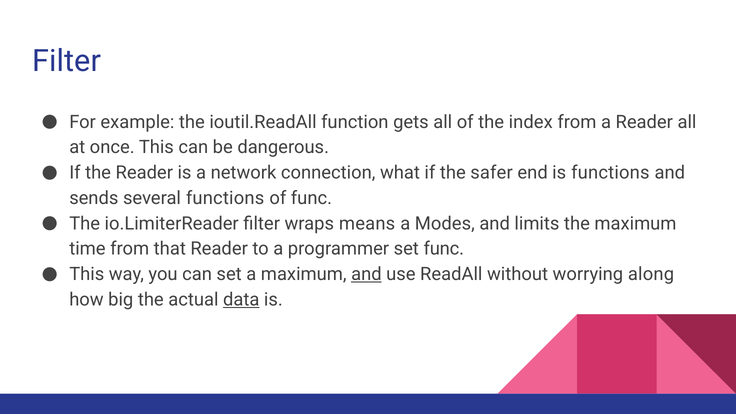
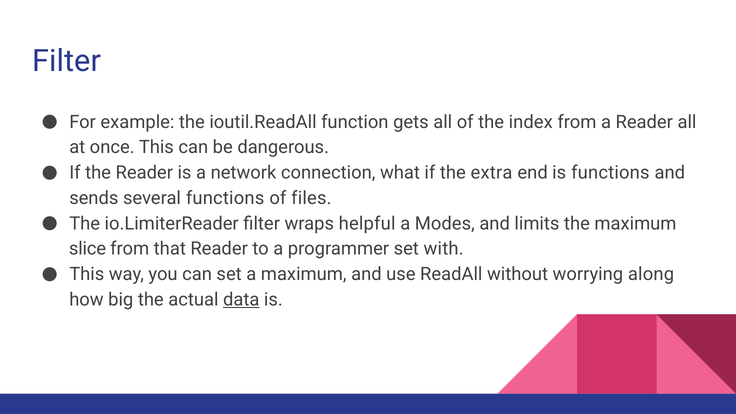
safer: safer -> extra (492, 173)
of func: func -> files (311, 198)
means: means -> helpful (367, 224)
time: time -> slice (88, 249)
set func: func -> with (444, 249)
and underline: present -> none (366, 274)
